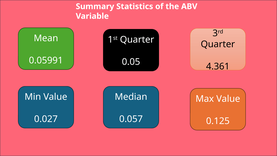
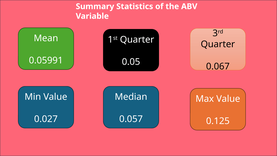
4.361: 4.361 -> 0.067 (218, 66)
